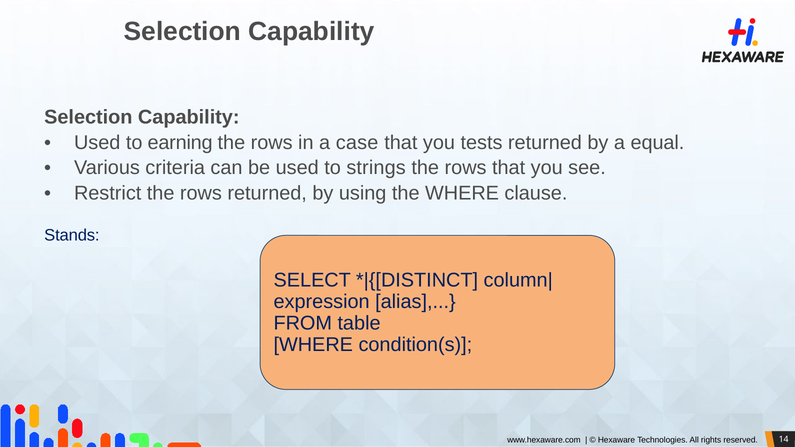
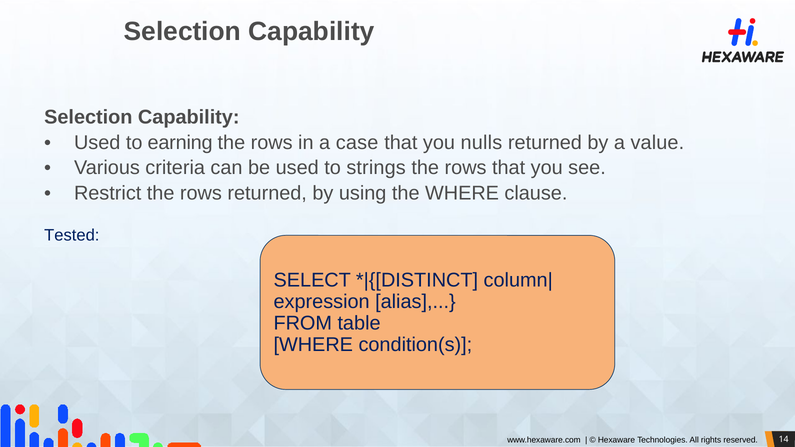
tests: tests -> nulls (481, 143)
equal: equal -> value (657, 143)
Stands: Stands -> Tested (72, 235)
